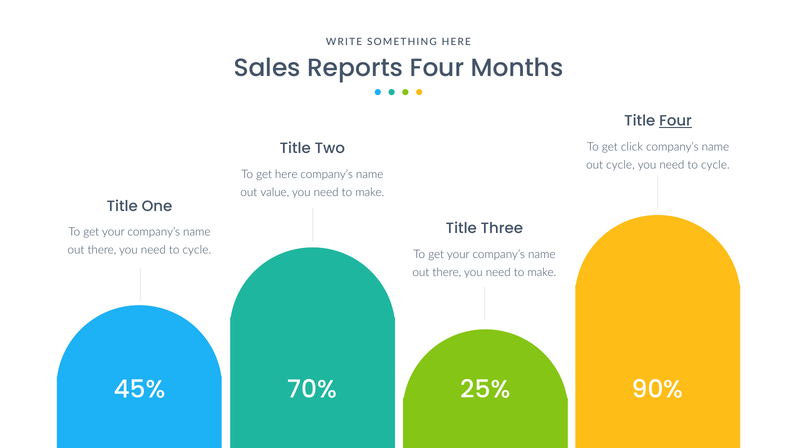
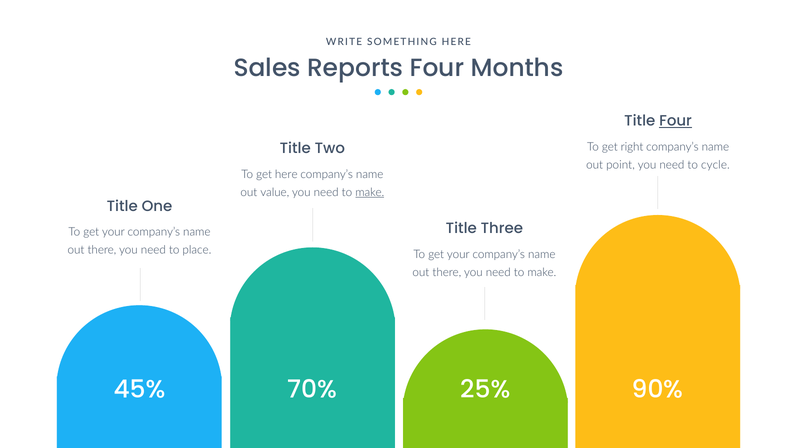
click: click -> right (632, 147)
out cycle: cycle -> point (620, 165)
make underline: none -> present (370, 192)
cycle: cycle -> place (197, 250)
